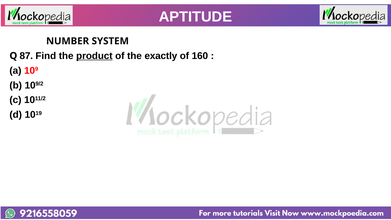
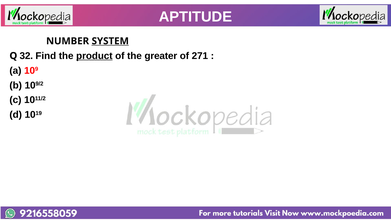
SYSTEM underline: none -> present (110, 41)
87: 87 -> 32 (26, 56)
exactly: exactly -> greater (161, 56)
160: 160 -> 271 (200, 56)
